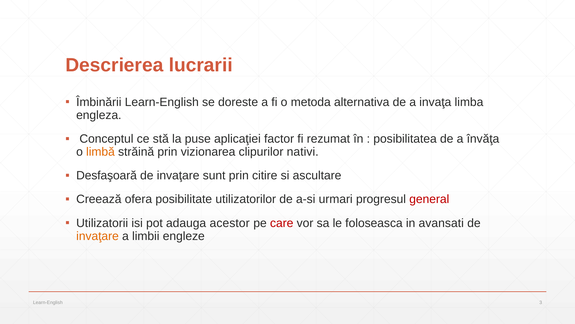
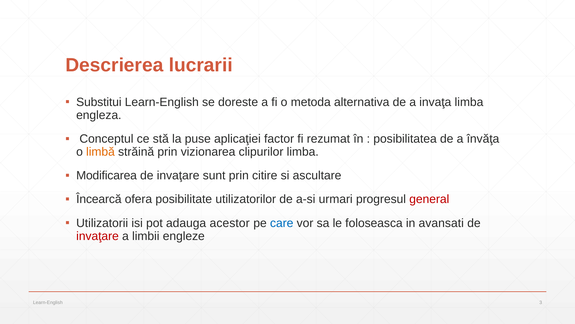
Îmbinării: Îmbinării -> Substitui (99, 102)
clipurilor nativi: nativi -> limba (303, 152)
Desfaşoară: Desfaşoară -> Modificarea (107, 175)
Creează: Creează -> Încearcă (99, 199)
care colour: red -> blue (282, 223)
invaţare colour: orange -> red (97, 236)
